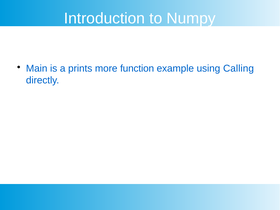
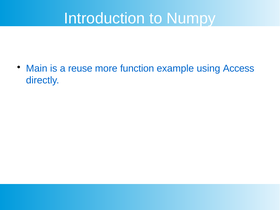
prints: prints -> reuse (80, 68)
Calling: Calling -> Access (239, 68)
